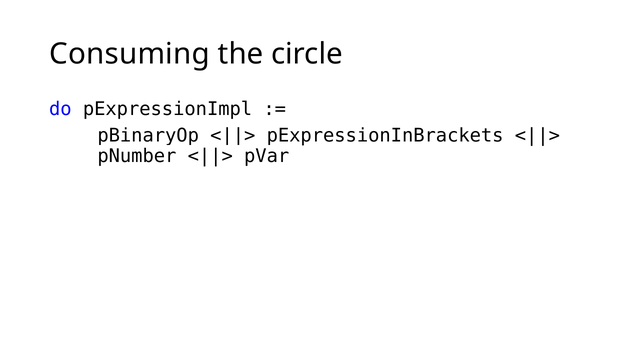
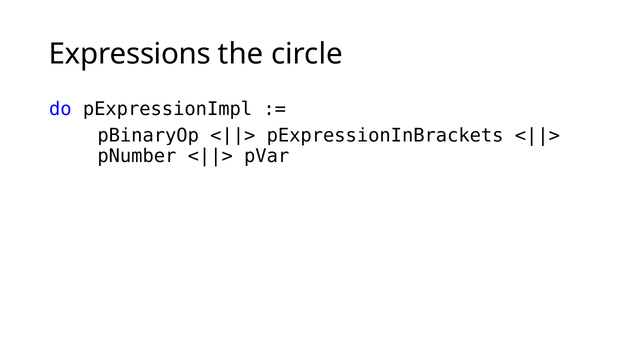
Consuming: Consuming -> Expressions (130, 54)
